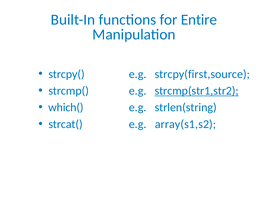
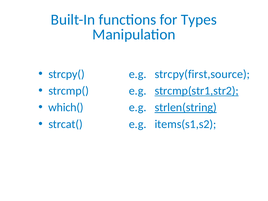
Entire: Entire -> Types (199, 20)
strlen(string underline: none -> present (186, 107)
array(s1,s2: array(s1,s2 -> items(s1,s2 (185, 124)
